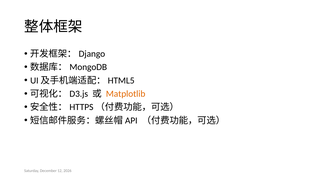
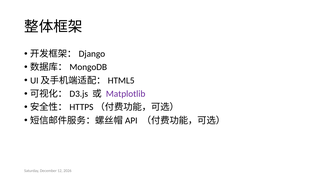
Matplotlib colour: orange -> purple (126, 94)
